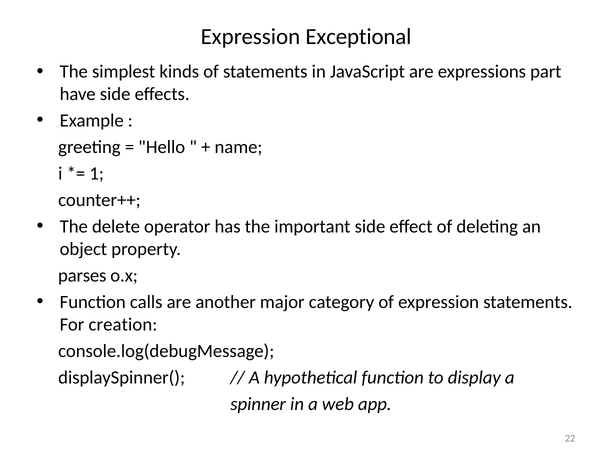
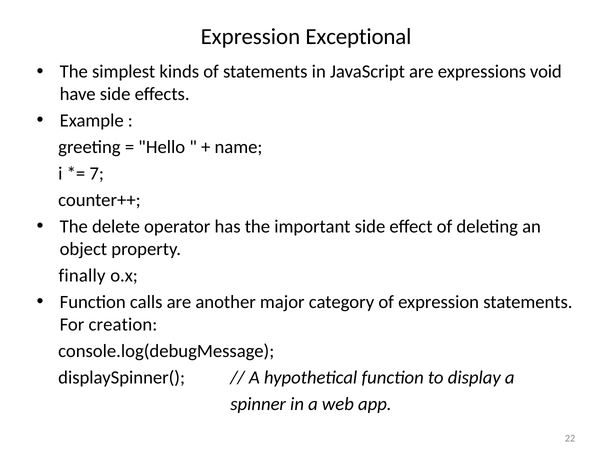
part: part -> void (546, 72)
1: 1 -> 7 (97, 174)
parses: parses -> finally (82, 276)
